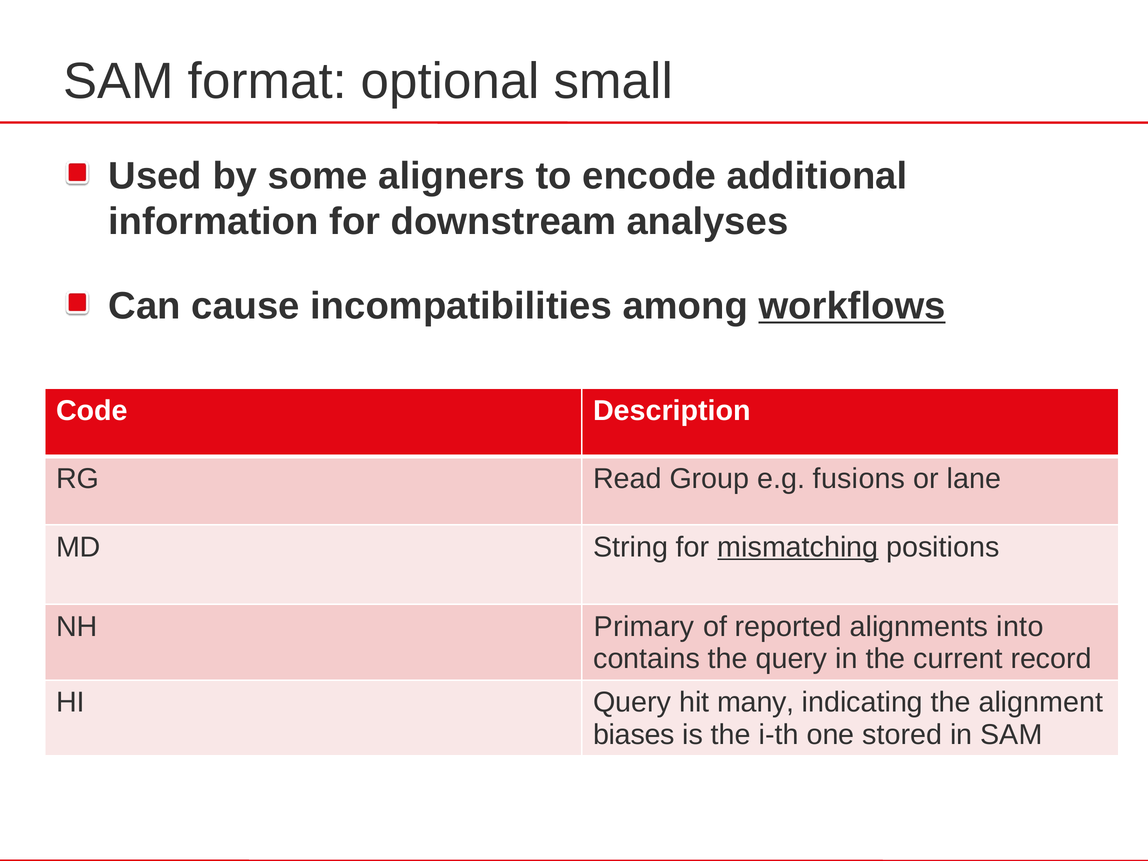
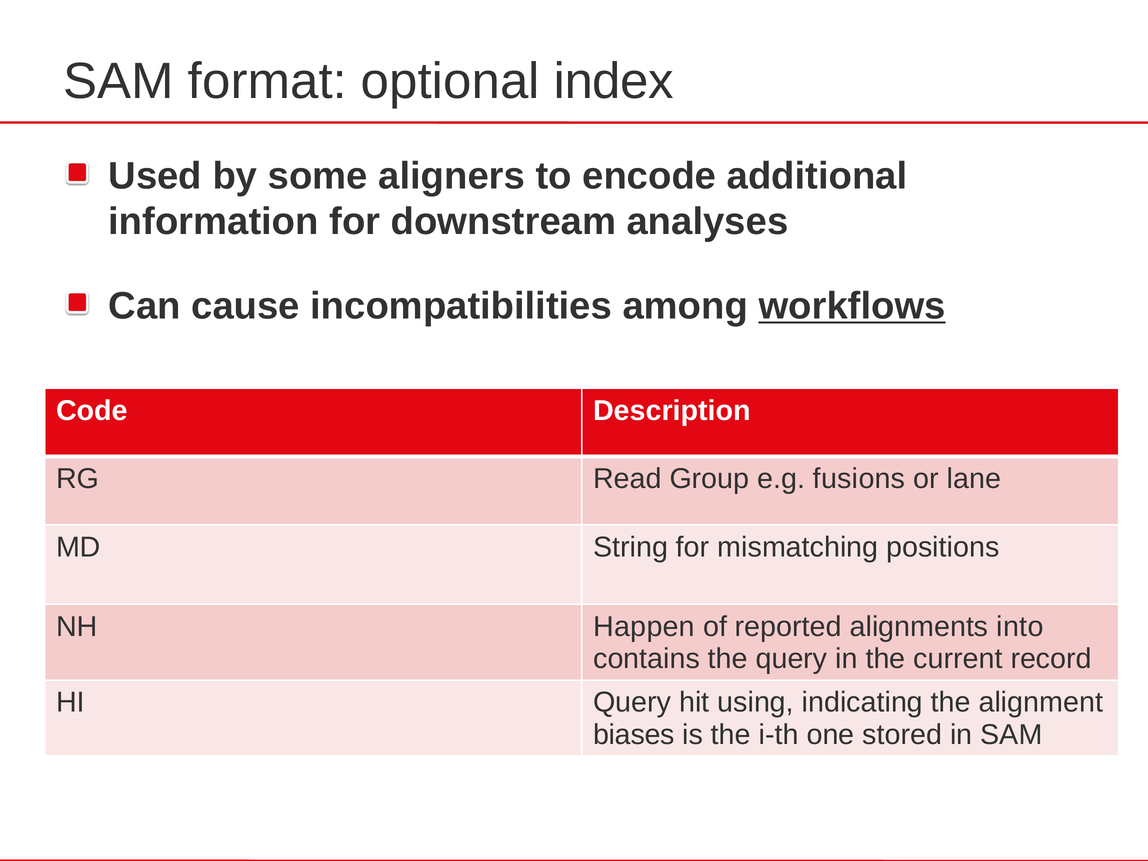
small: small -> index (614, 82)
mismatching underline: present -> none (798, 547)
Primary: Primary -> Happen (644, 627)
many: many -> using (756, 702)
